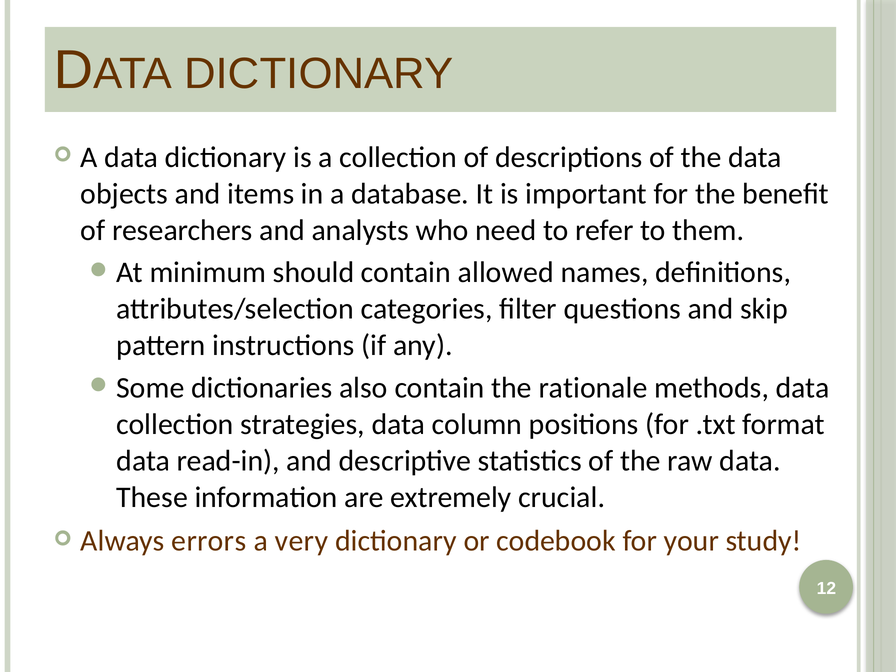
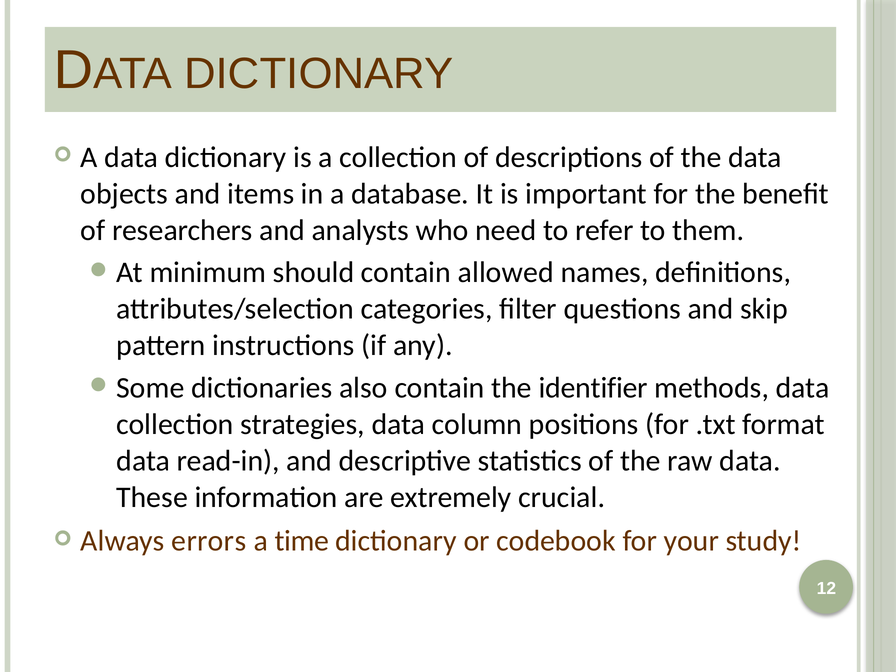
rationale: rationale -> identifier (593, 388)
very: very -> time (302, 541)
